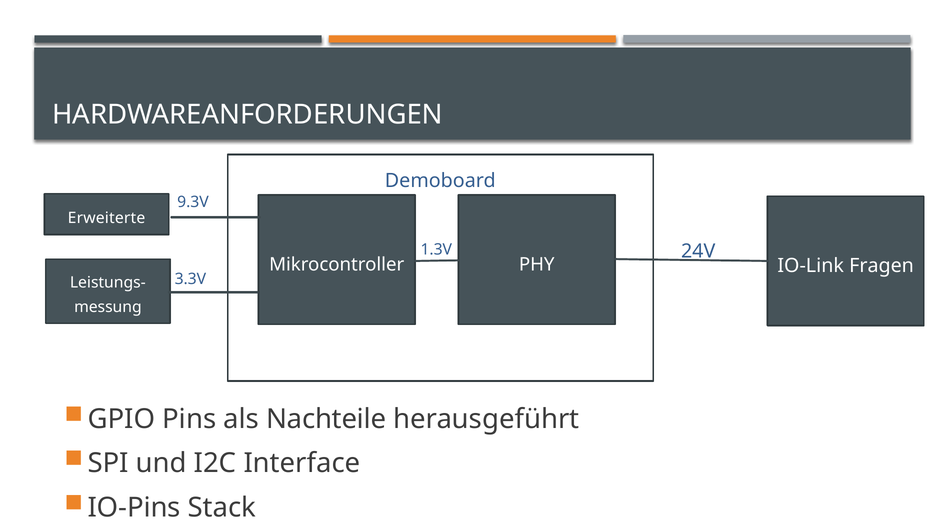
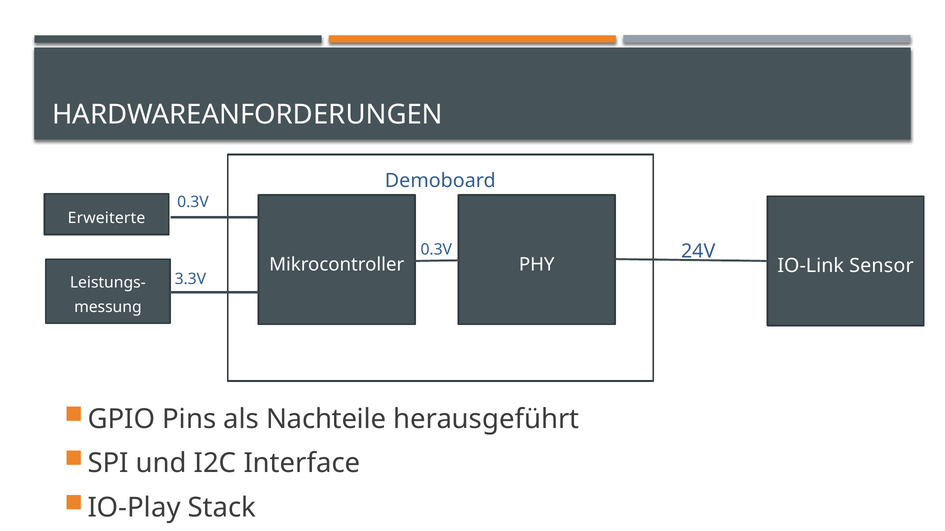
9.3V: 9.3V -> 0.3V (193, 202)
1.3V: 1.3V -> 0.3V (436, 250)
Fragen: Fragen -> Sensor (881, 266)
IO-Pins: IO-Pins -> IO-Play (134, 508)
